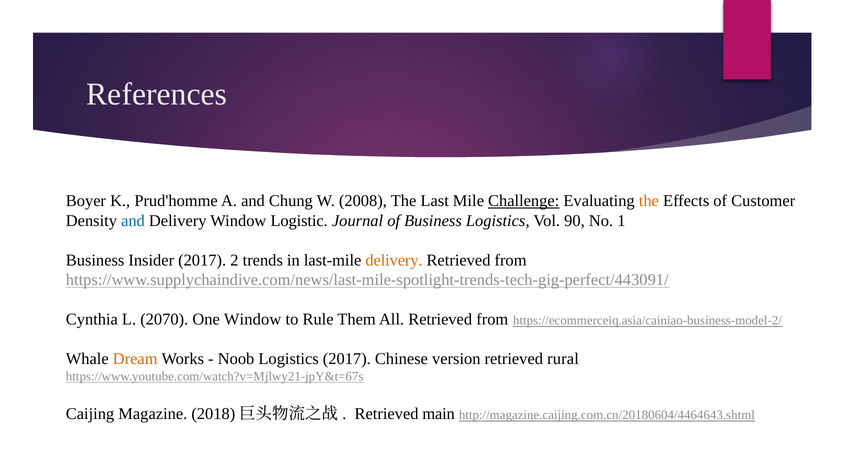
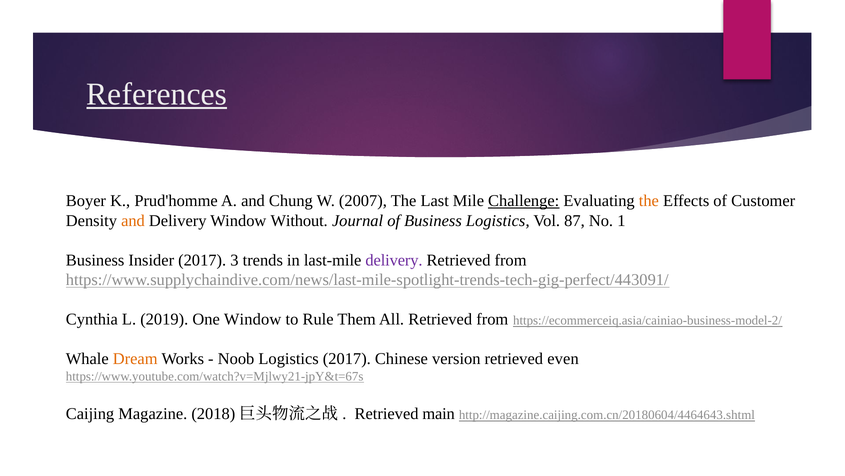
References underline: none -> present (157, 94)
2008: 2008 -> 2007 (363, 201)
and colour: blue -> orange (133, 220)
Logistic: Logistic -> Without (299, 220)
90: 90 -> 87 (575, 220)
2: 2 -> 3 (234, 260)
delivery colour: orange -> purple (394, 260)
2070: 2070 -> 2019 (164, 319)
rural: rural -> even (563, 358)
